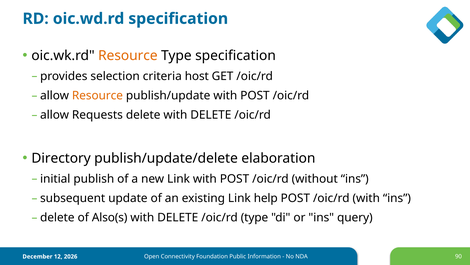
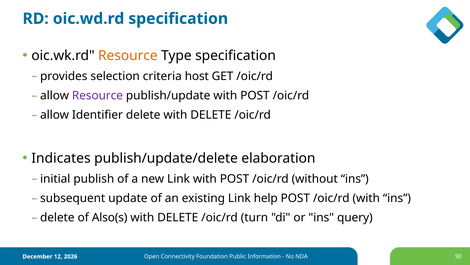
Resource colour: orange -> purple (97, 96)
Requests: Requests -> Identifier (97, 115)
Directory: Directory -> Indicates (61, 158)
/oic/rd type: type -> turn (254, 218)
